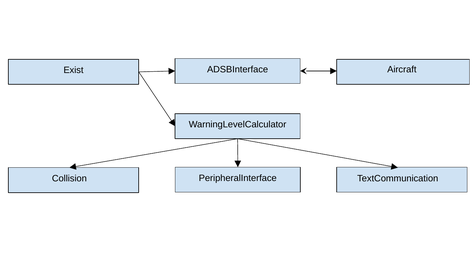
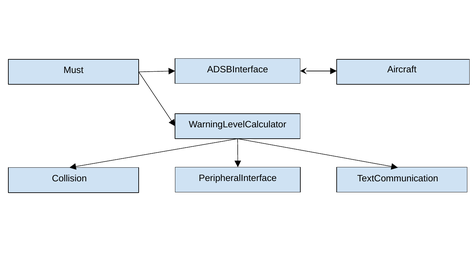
Exist: Exist -> Must (74, 70)
